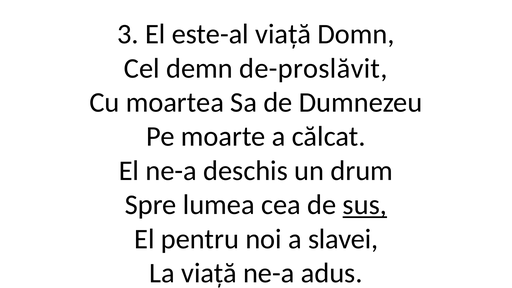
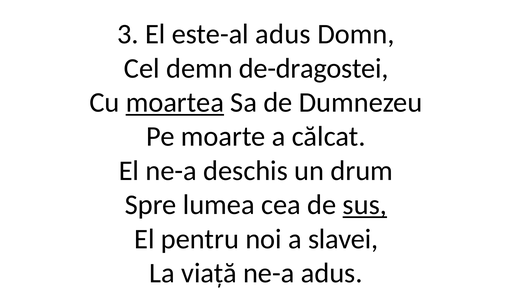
este-al viață: viață -> adus (283, 34)
de-proslăvit: de-proslăvit -> de-dragostei (314, 68)
moartea underline: none -> present (175, 102)
